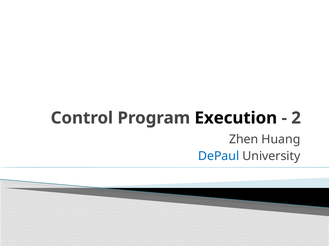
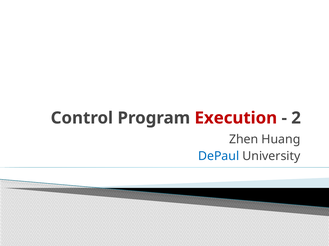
Execution colour: black -> red (236, 118)
